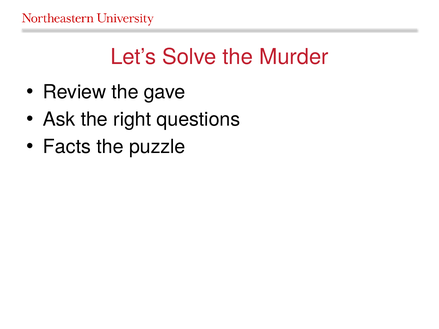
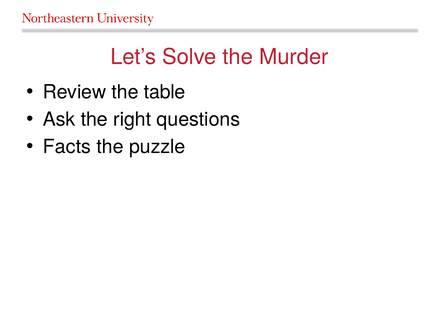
gave: gave -> table (165, 92)
